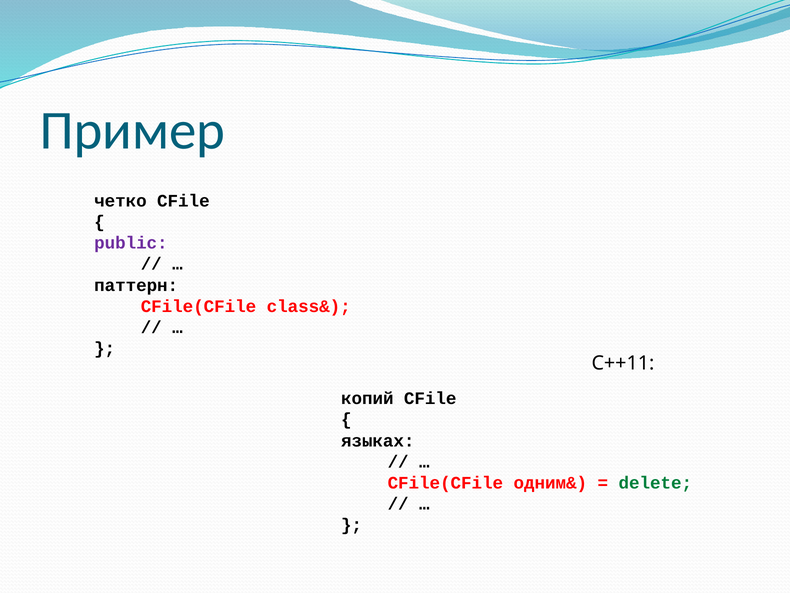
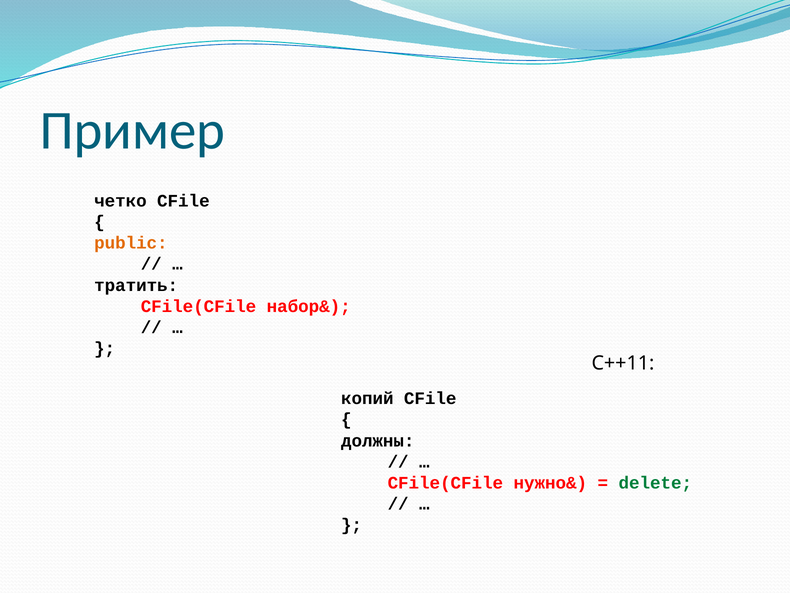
public colour: purple -> orange (131, 243)
паттерн: паттерн -> тратить (136, 285)
class&: class& -> набор& (309, 306)
языках: языках -> должны (378, 440)
одним&: одним& -> нужно& (550, 483)
